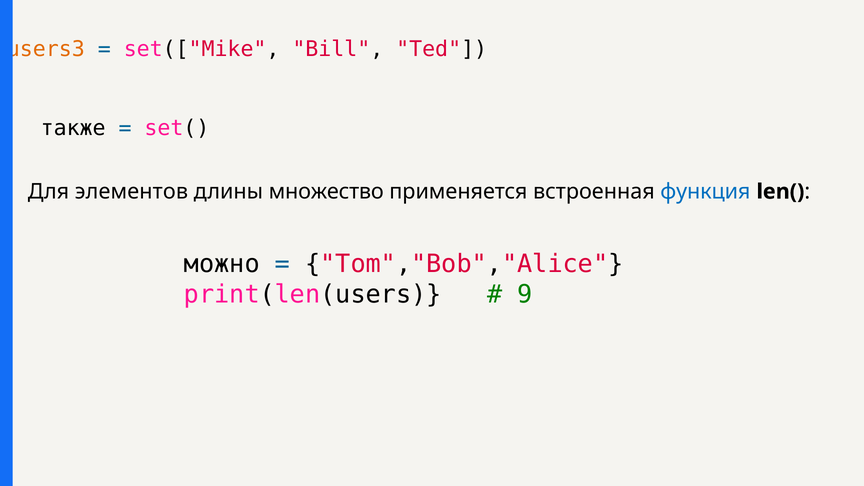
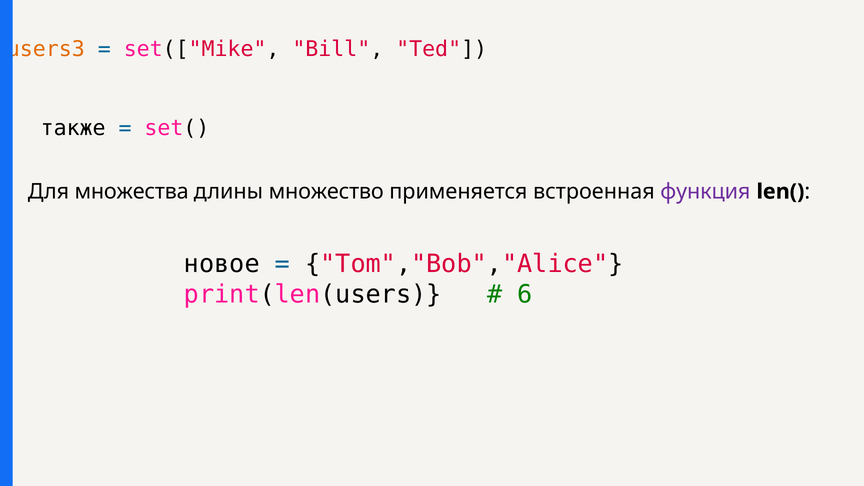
элементов: элементов -> множества (132, 192)
функция colour: blue -> purple (705, 192)
можно: можно -> новое (222, 264)
9: 9 -> 6 (525, 294)
